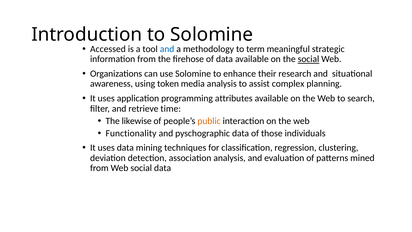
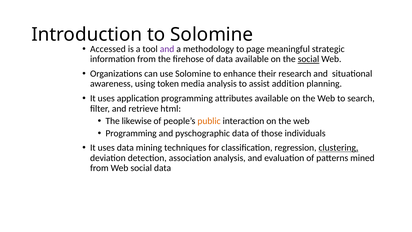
and colour: blue -> purple (167, 49)
term: term -> page (255, 49)
complex: complex -> addition (288, 84)
time: time -> html (171, 108)
Functionality: Functionality -> Programming (131, 133)
clustering underline: none -> present (338, 148)
